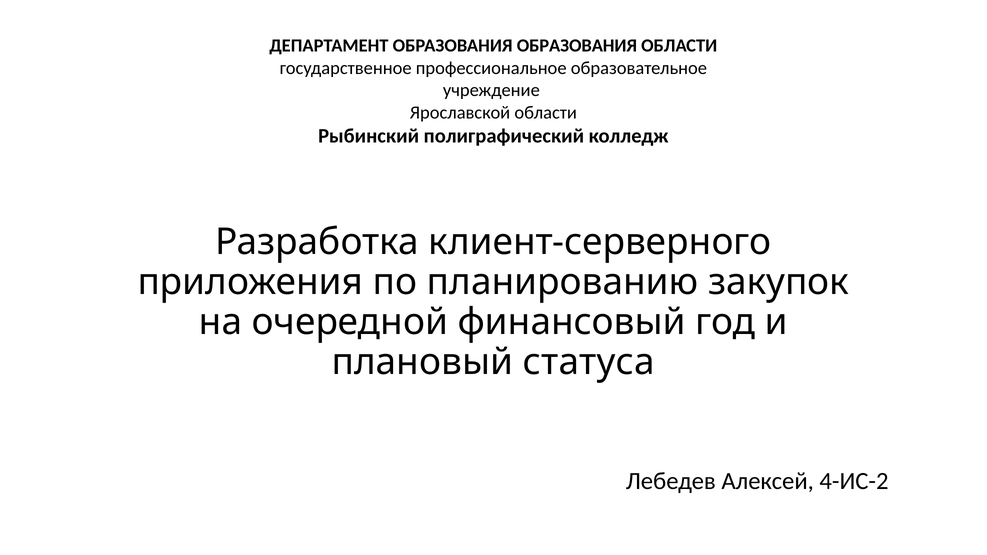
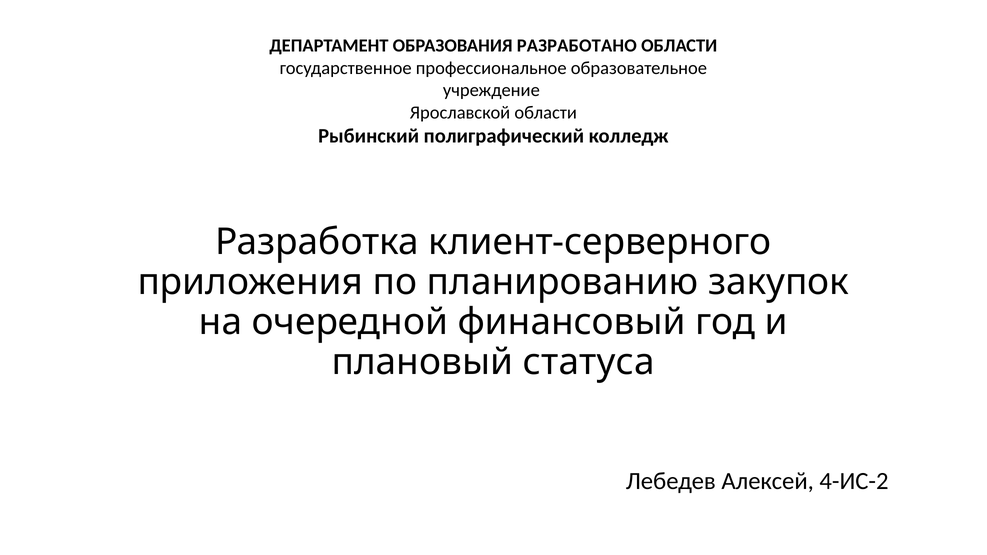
ОБРАЗОВАНИЯ ОБРАЗОВАНИЯ: ОБРАЗОВАНИЯ -> РАЗРАБОТАНО (577, 46)
